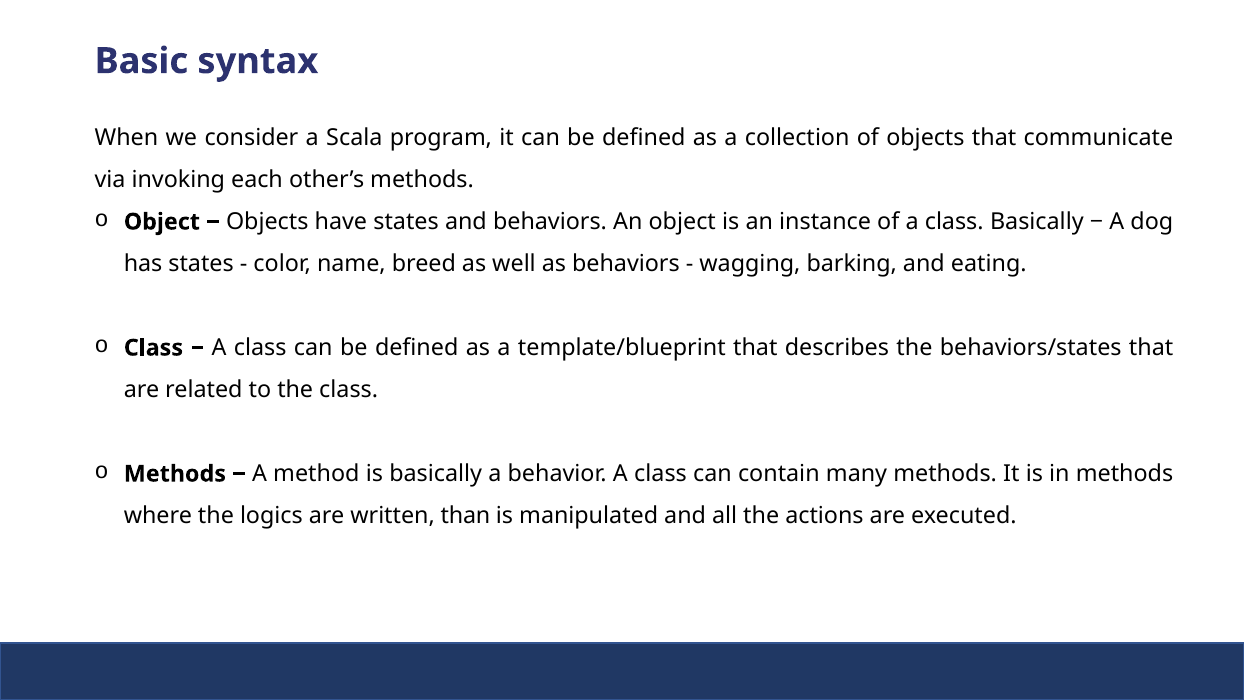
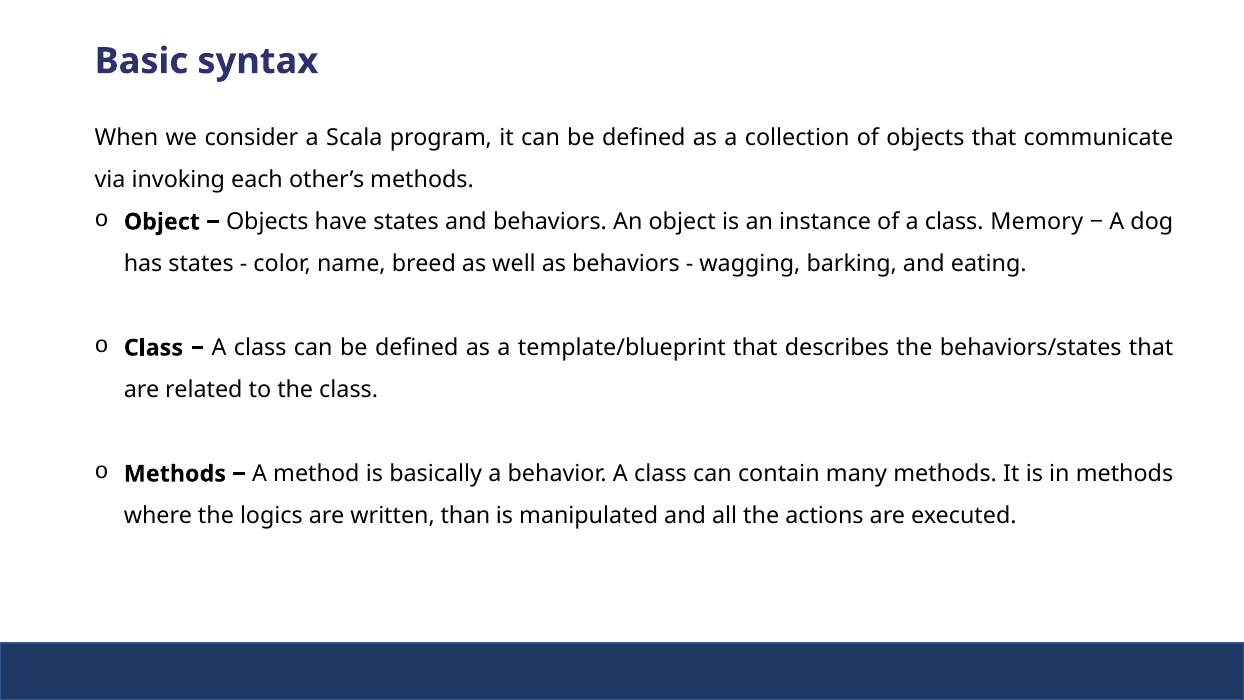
class Basically: Basically -> Memory (1037, 222)
